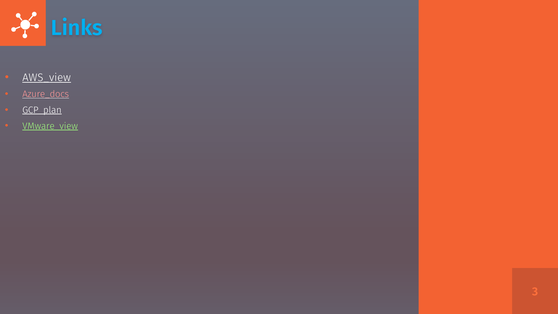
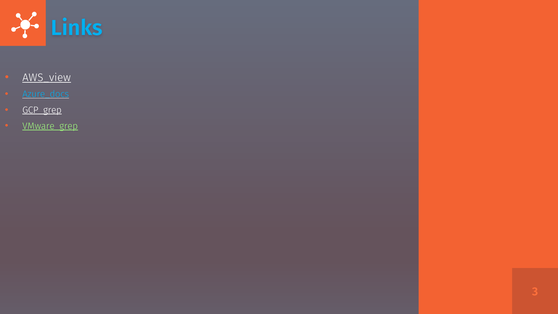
Azure_docs colour: pink -> light blue (46, 94)
GCP_plan: GCP_plan -> GCP_grep (42, 110)
VMware_view: VMware_view -> VMware_grep (50, 126)
